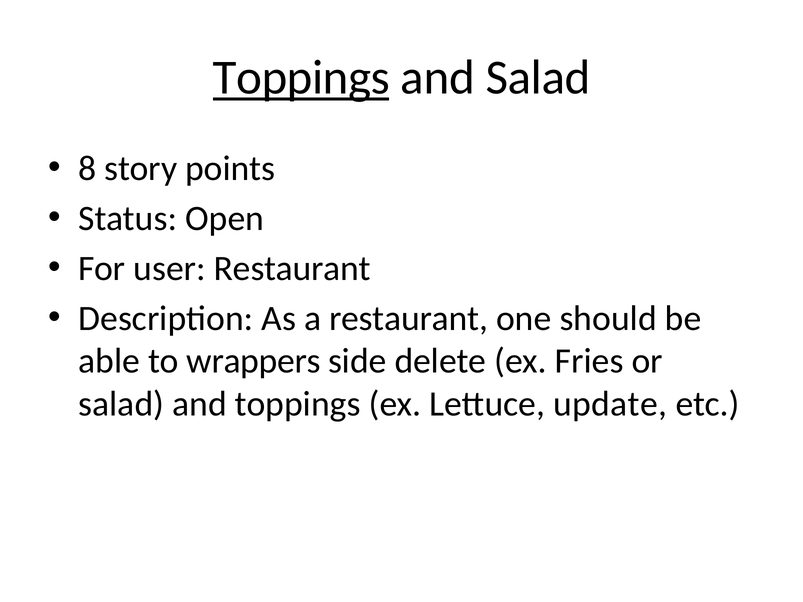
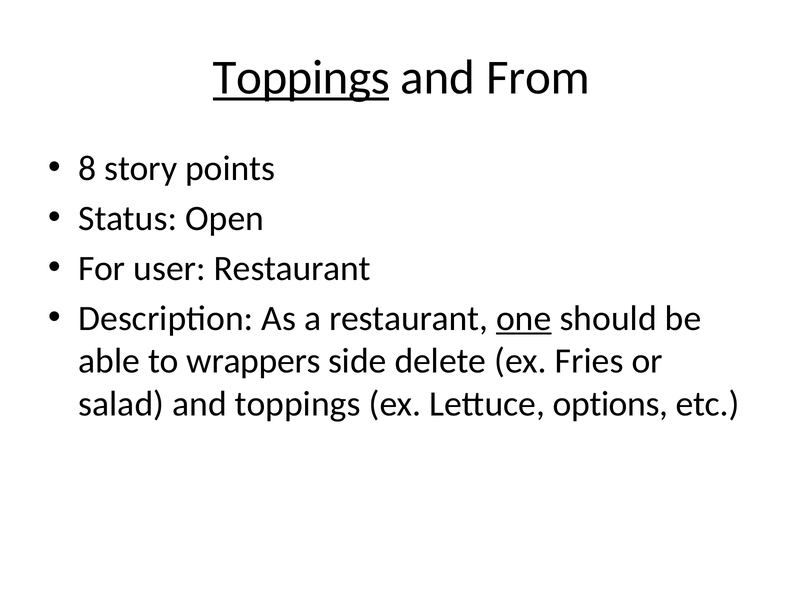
and Salad: Salad -> From (538, 78)
one underline: none -> present (524, 318)
update: update -> options (610, 404)
